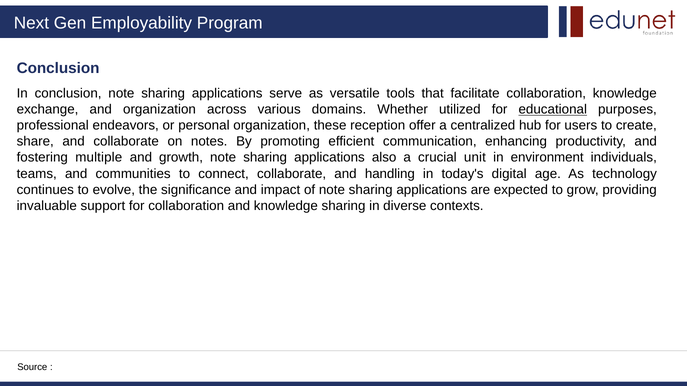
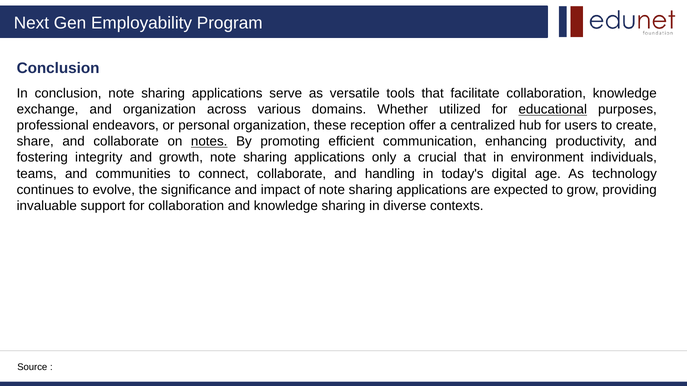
notes underline: none -> present (209, 142)
multiple: multiple -> integrity (99, 158)
also: also -> only (384, 158)
crucial unit: unit -> that (475, 158)
